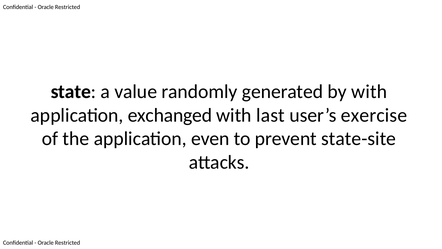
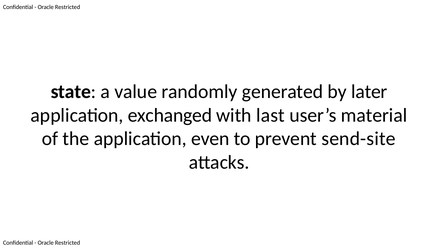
by with: with -> later (369, 91)
exercise: exercise -> material (374, 115)
state-site: state-site -> send-site (359, 139)
